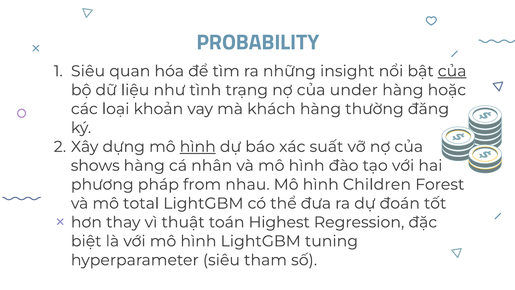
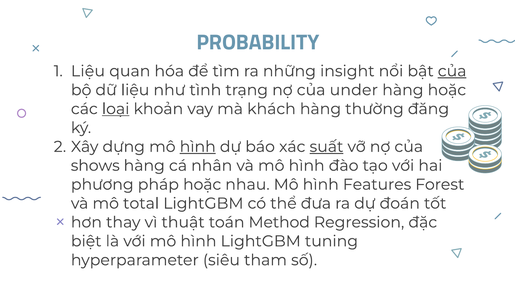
Siêu: Siêu -> Liệu (88, 71)
loại underline: none -> present (116, 109)
suất underline: none -> present (326, 147)
pháp from: from -> hoặc (202, 184)
Children: Children -> Features (377, 184)
Highest: Highest -> Method (279, 222)
